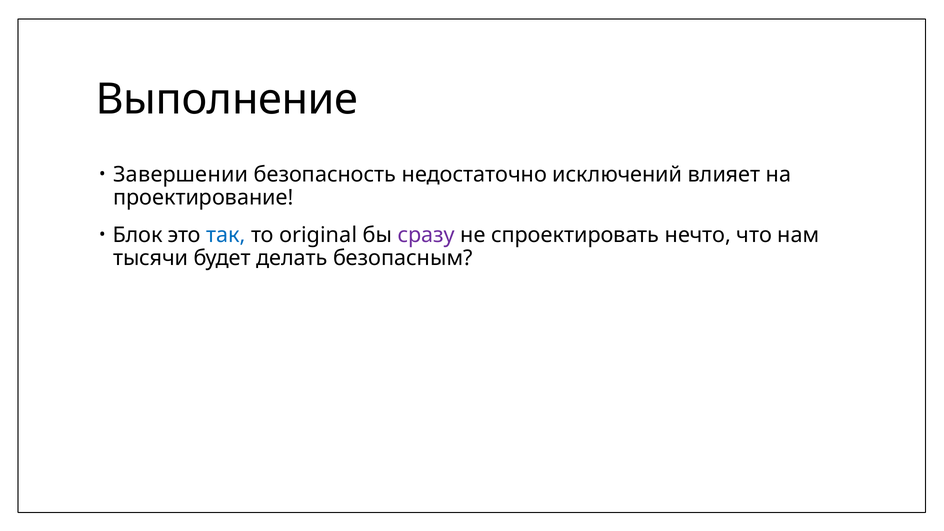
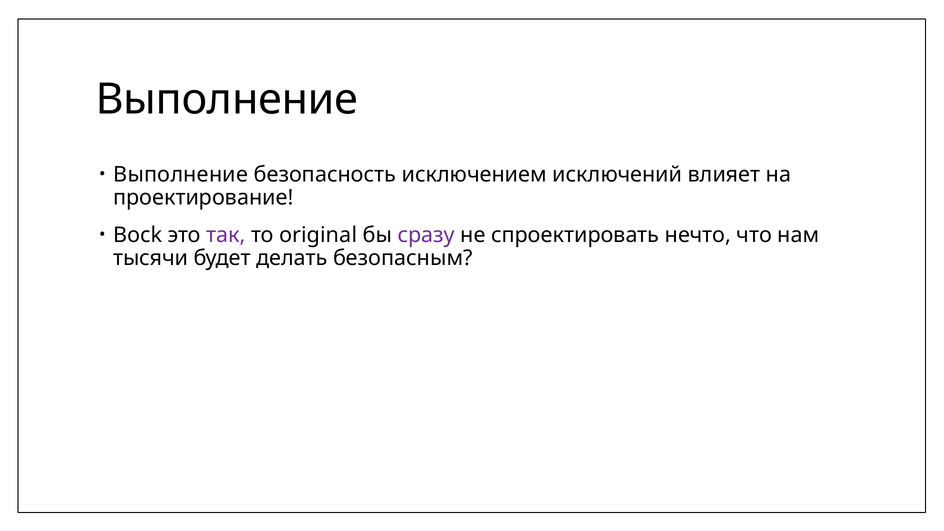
Завершении: Завершении -> Выполнение (181, 174)
недостаточно: недостаточно -> исключением (474, 174)
Блок: Блок -> Bock (138, 235)
так colour: blue -> purple (226, 235)
